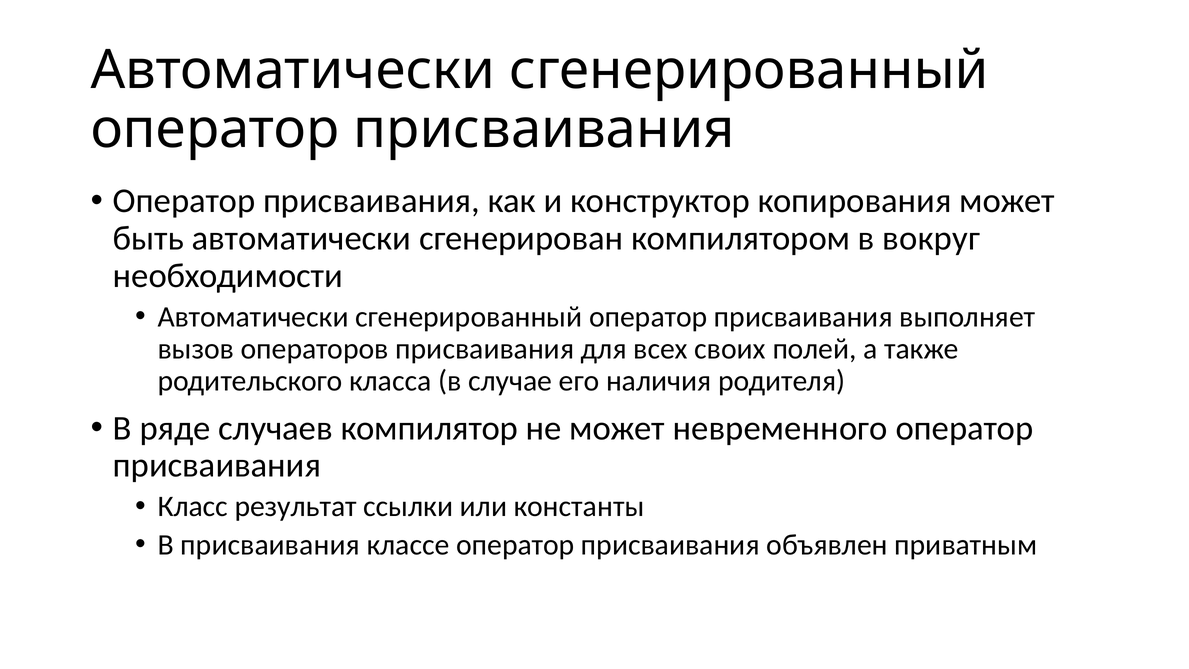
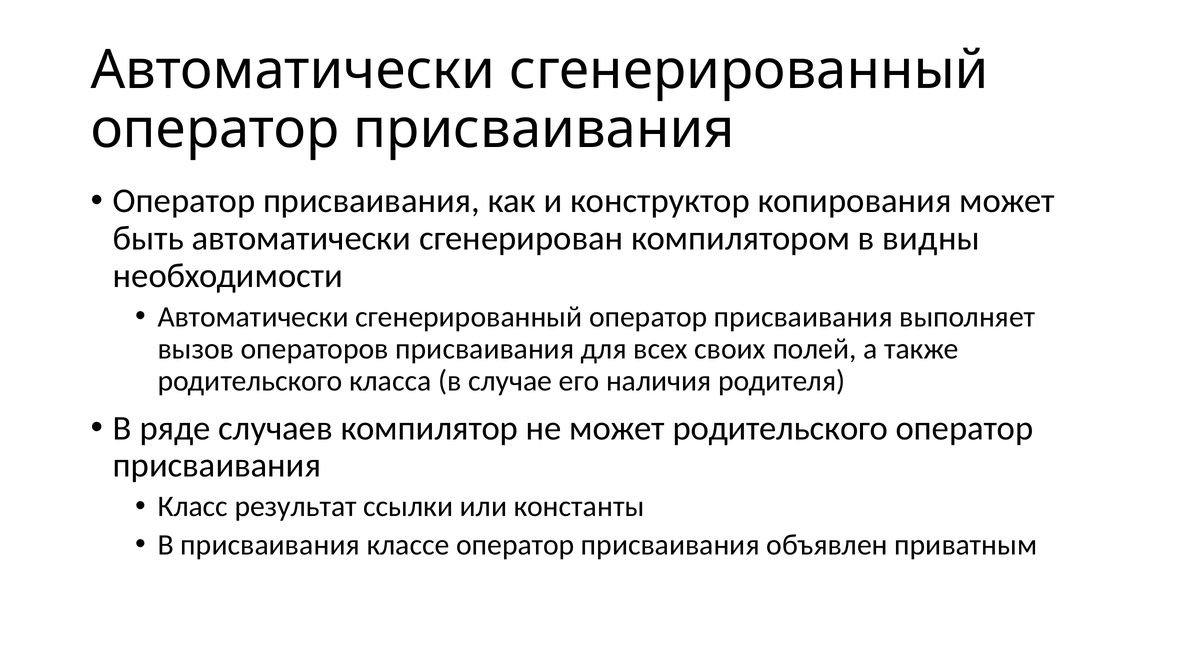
вокруг: вокруг -> видны (931, 238)
может невременного: невременного -> родительского (780, 428)
